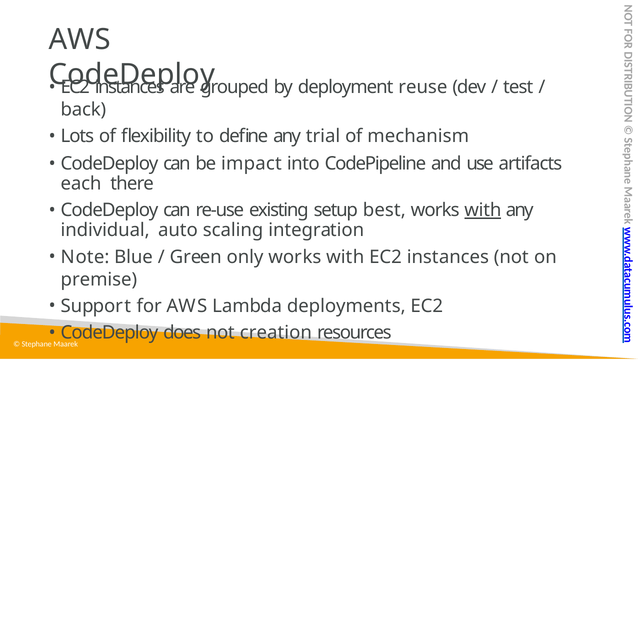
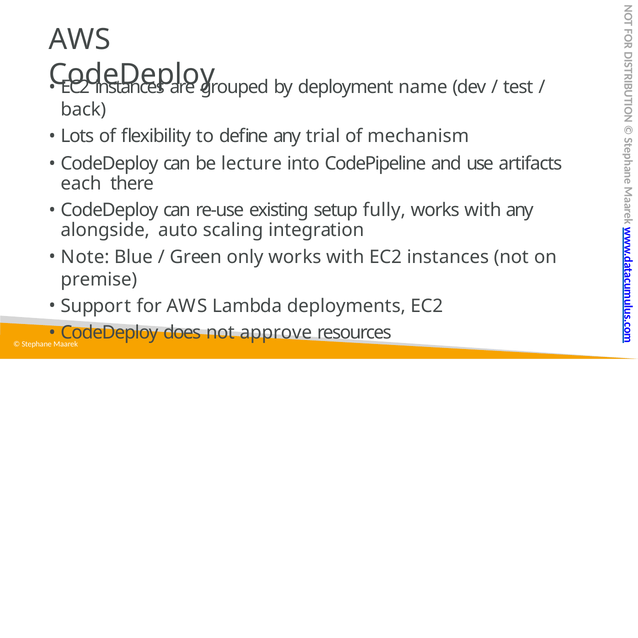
reuse: reuse -> name (423, 87)
impact: impact -> lecture (252, 164)
best: best -> fully (384, 210)
with underline: present -> none (483, 210)
individual: individual -> alongside (105, 230)
creation: creation -> approve (276, 333)
